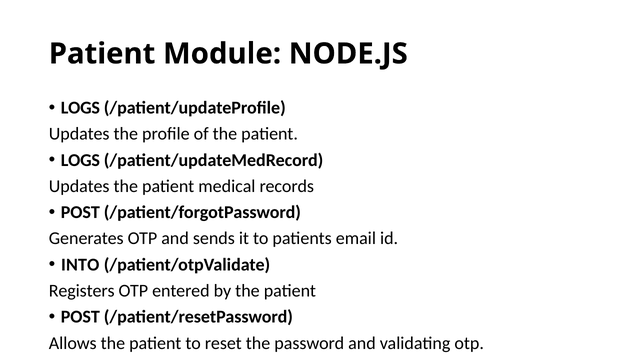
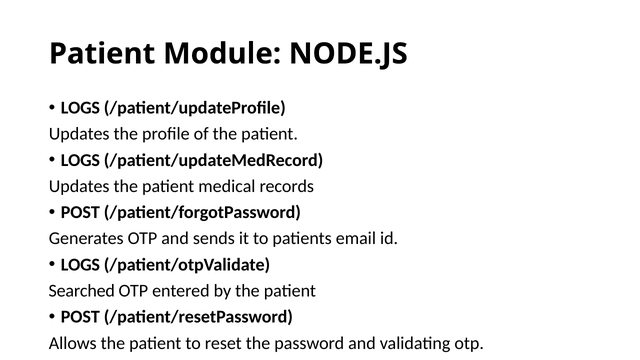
INTO: INTO -> LOGS (80, 265)
Registers: Registers -> Searched (82, 291)
